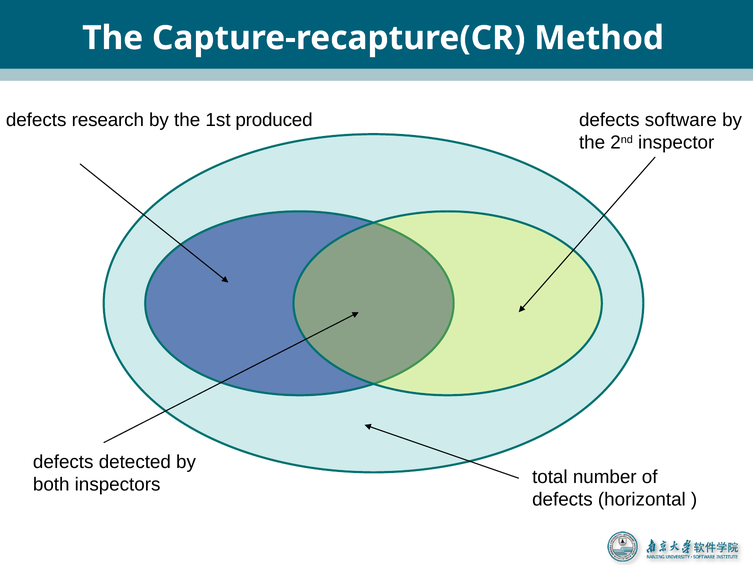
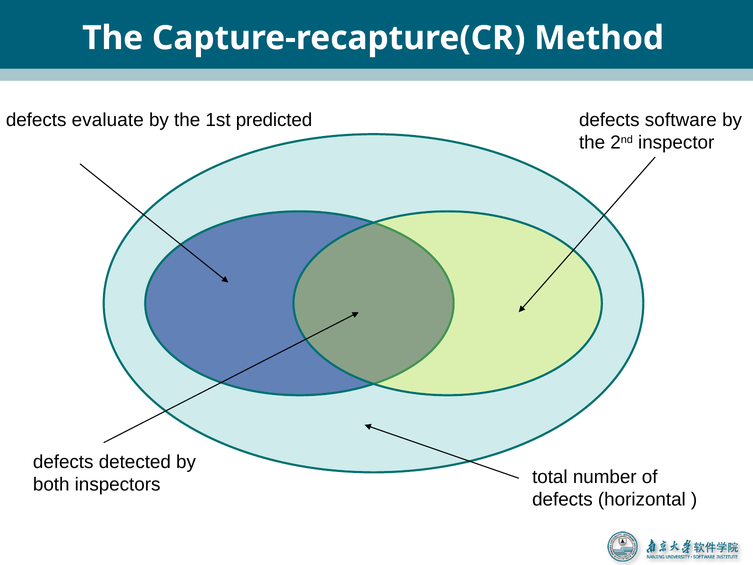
research: research -> evaluate (108, 120)
produced: produced -> predicted (274, 120)
